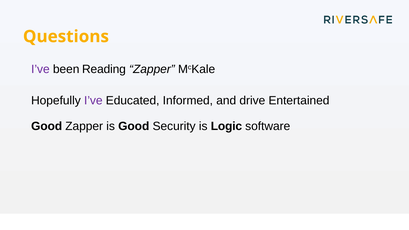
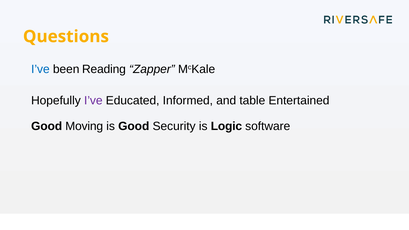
I’ve colour: purple -> blue (40, 69)
drive: drive -> table (252, 101)
Good Zapper: Zapper -> Moving (84, 126)
